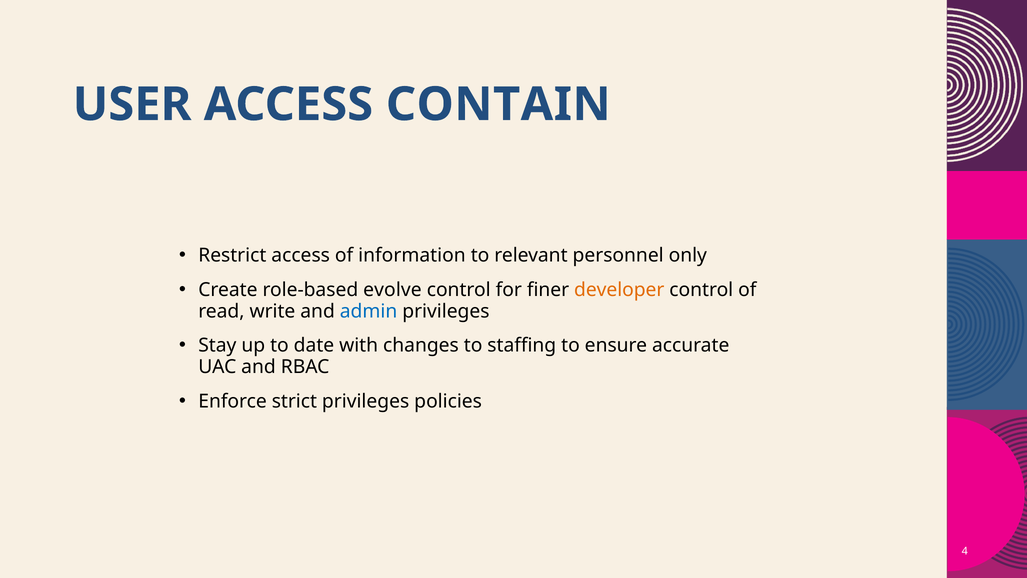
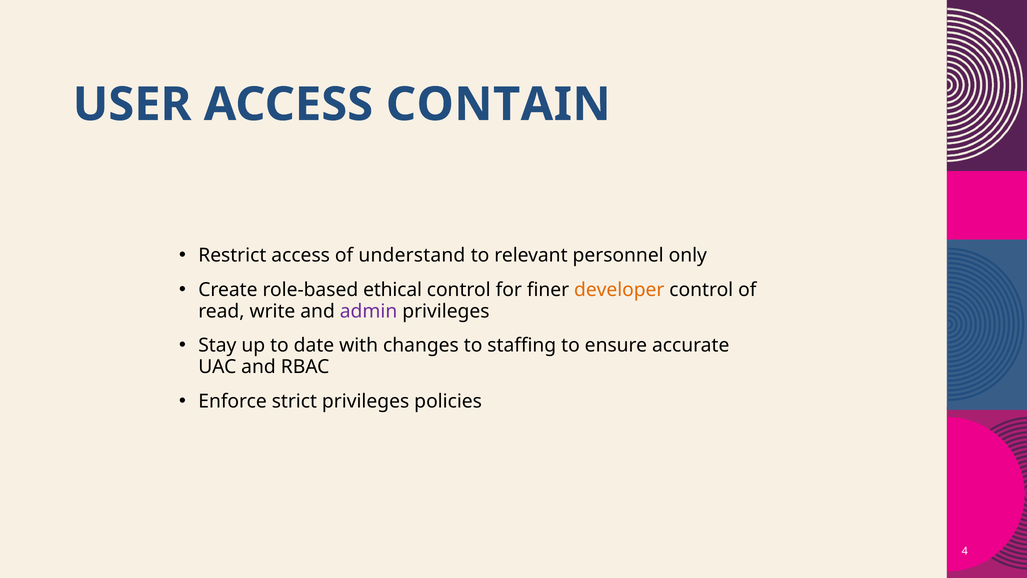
information: information -> understand (412, 255)
evolve: evolve -> ethical (393, 290)
admin colour: blue -> purple (369, 311)
